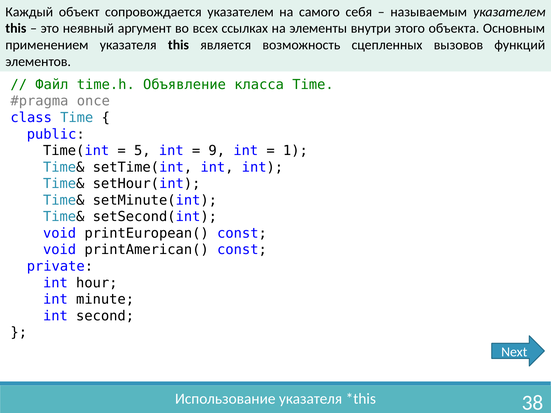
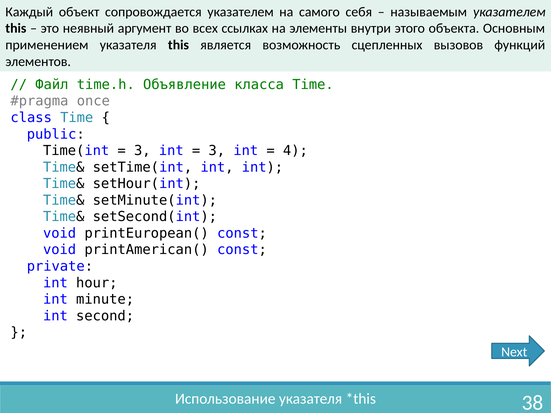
5: 5 -> 3 (142, 151)
9: 9 -> 3 (217, 151)
1: 1 -> 4 (295, 151)
